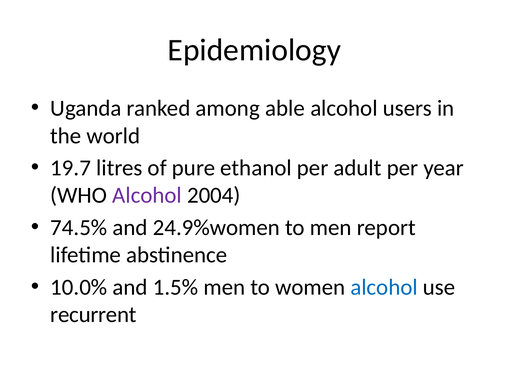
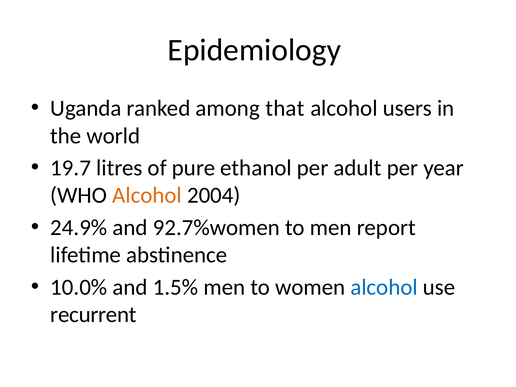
able: able -> that (285, 108)
Alcohol colour: purple -> orange (147, 195)
74.5%: 74.5% -> 24.9% (79, 228)
24.9%women: 24.9%women -> 92.7%women (216, 228)
